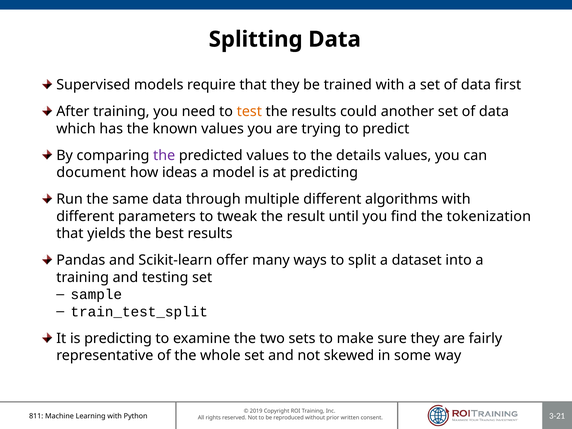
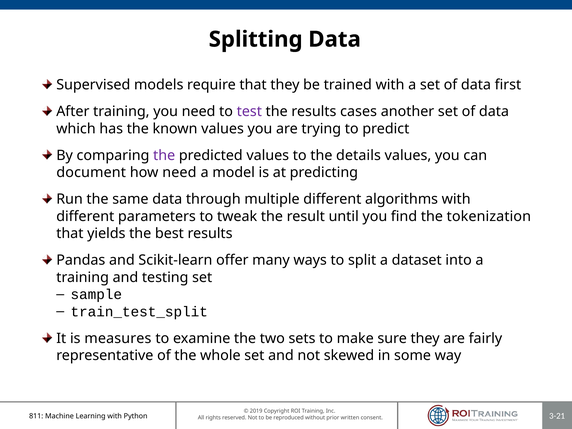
test colour: orange -> purple (249, 111)
could: could -> cases (359, 111)
how ideas: ideas -> need (179, 172)
is predicting: predicting -> measures (118, 338)
